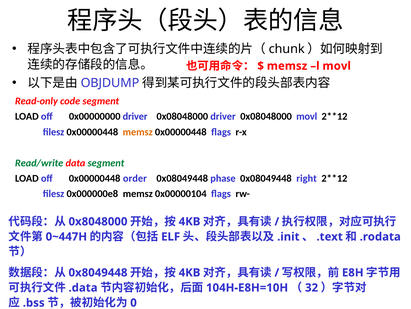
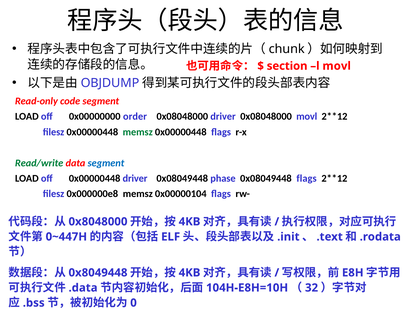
memsz: memsz -> section (287, 66)
0x00000000 driver: driver -> order (135, 116)
memsz colour: orange -> green (138, 132)
segment colour: green -> blue (106, 163)
0x00000448 order: order -> driver (135, 178)
0x08049448 right: right -> flags (307, 178)
